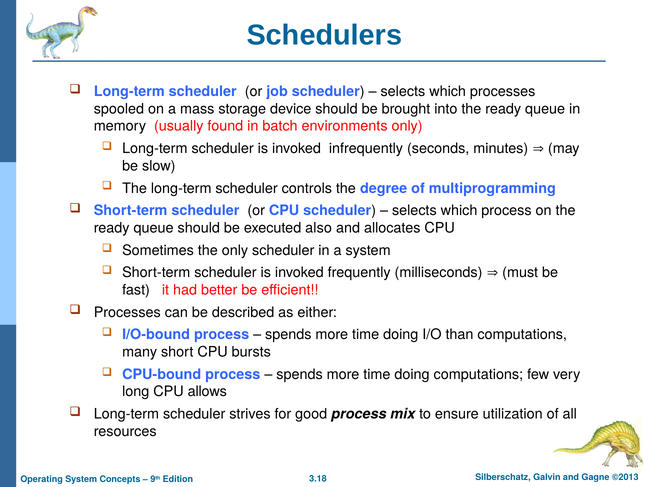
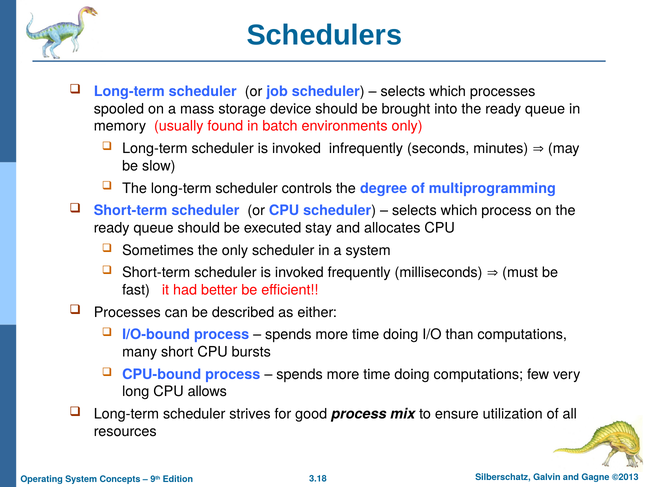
also: also -> stay (319, 228)
